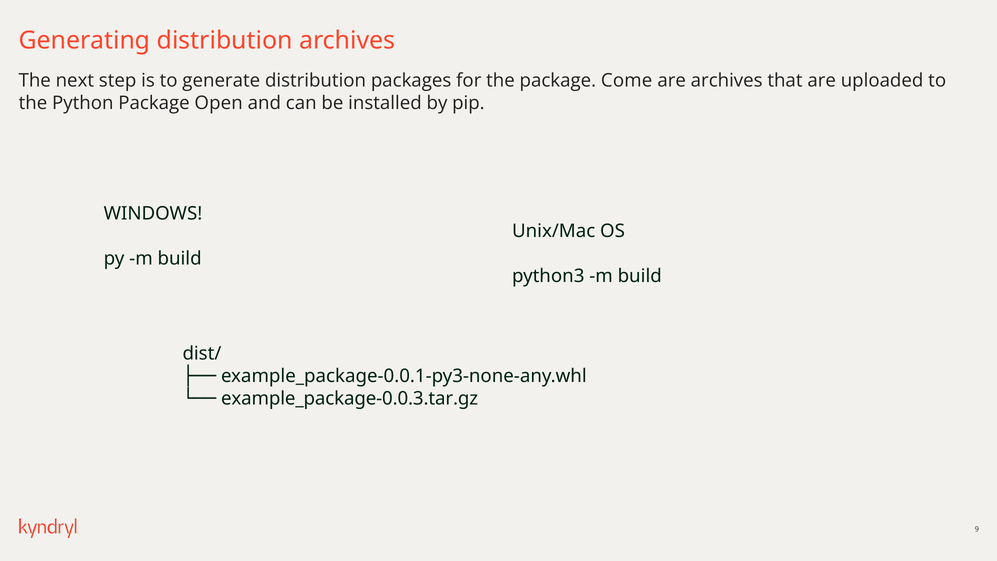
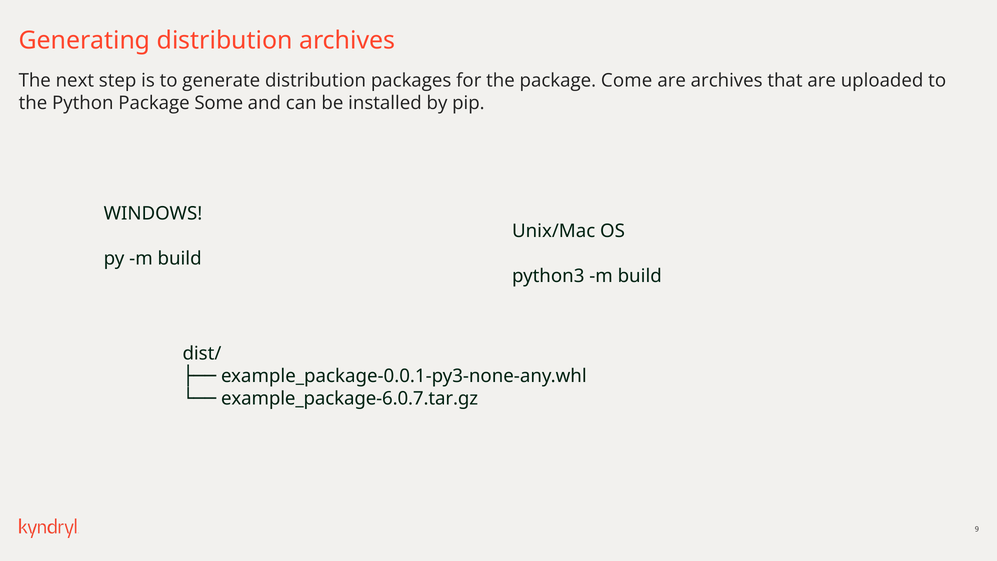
Open: Open -> Some (219, 103)
example_package-0.0.3.tar.gz: example_package-0.0.3.tar.gz -> example_package-6.0.7.tar.gz (350, 398)
